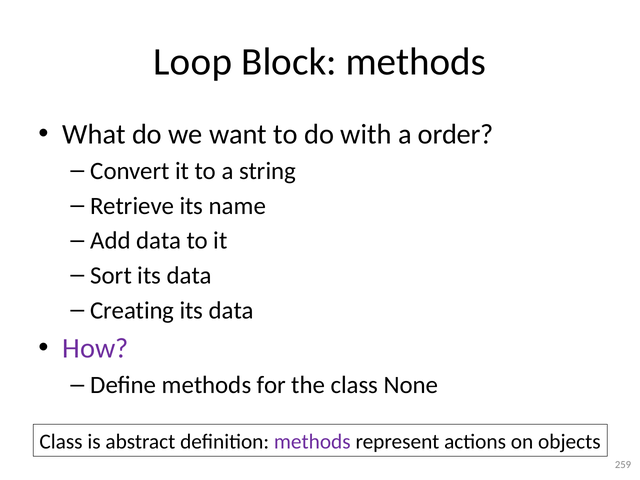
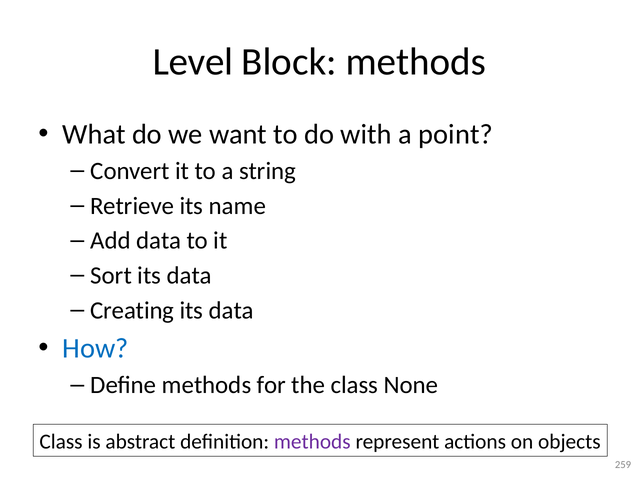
Loop: Loop -> Level (193, 62)
order: order -> point (456, 134)
How colour: purple -> blue (95, 348)
